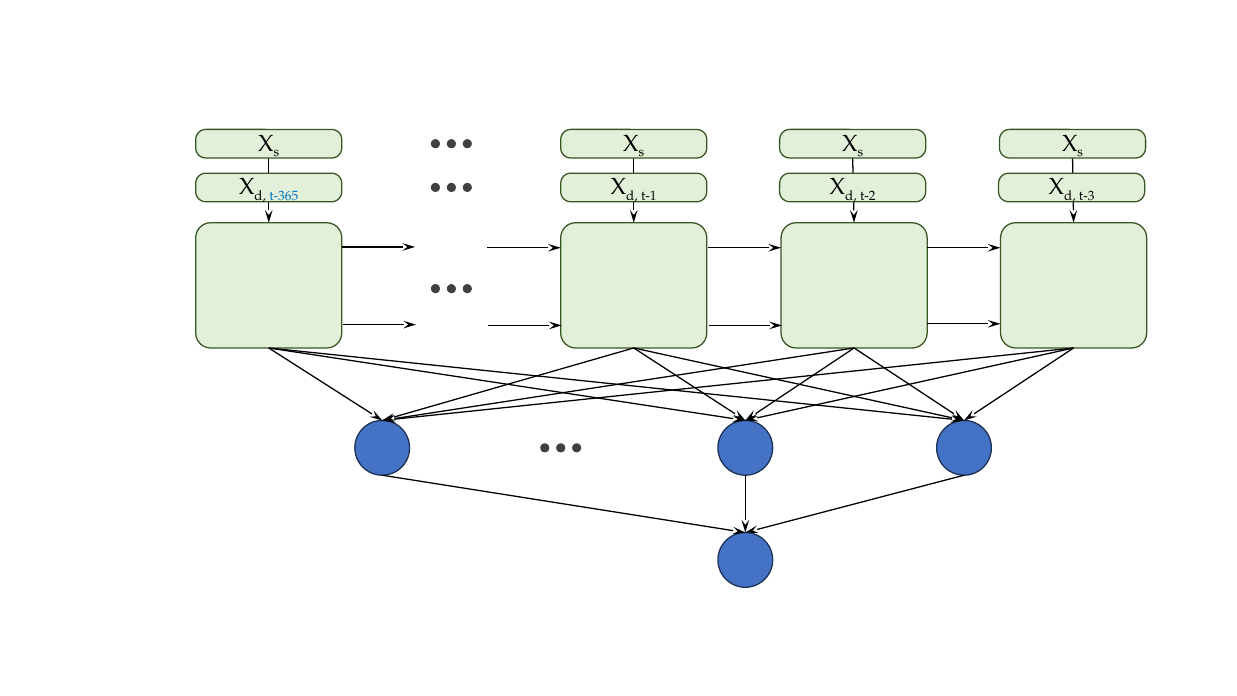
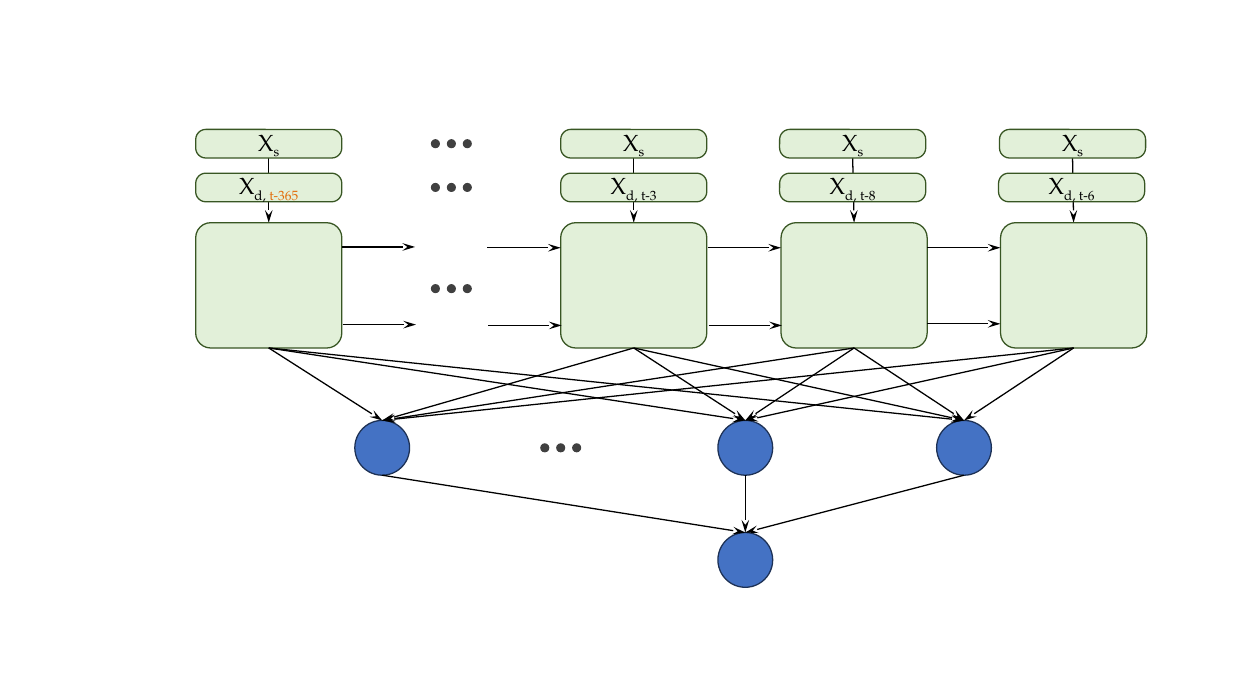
t-365 colour: blue -> orange (284, 196)
t-1: t-1 -> t-3 (649, 196)
t-2: t-2 -> t-8 (868, 196)
t-3: t-3 -> t-6 (1087, 196)
